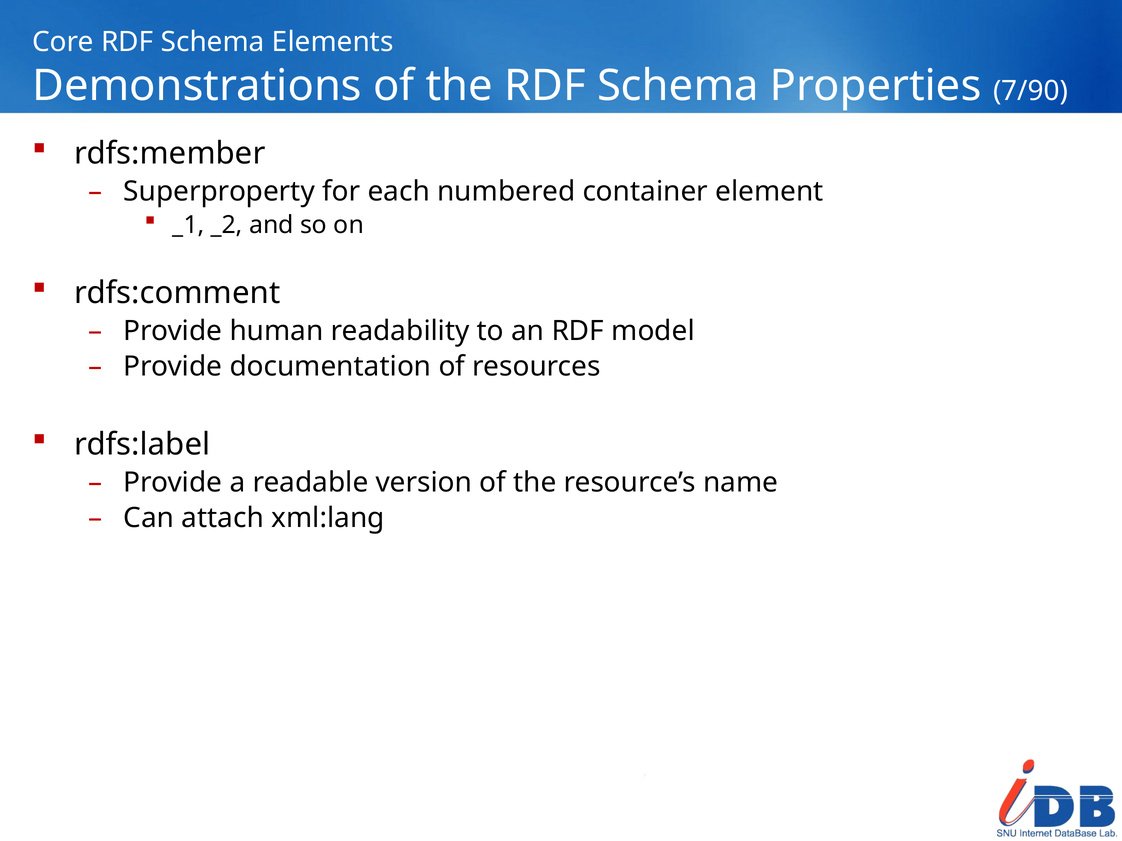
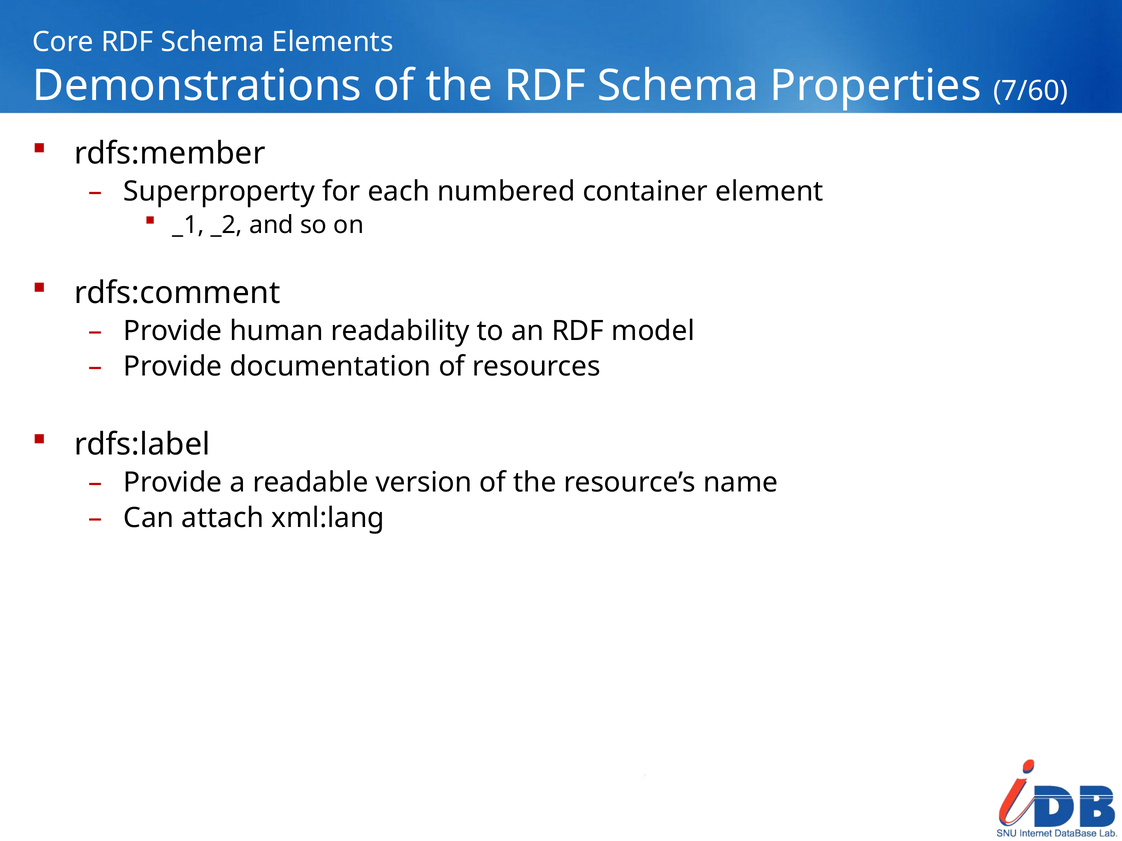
7/90: 7/90 -> 7/60 (1031, 91)
